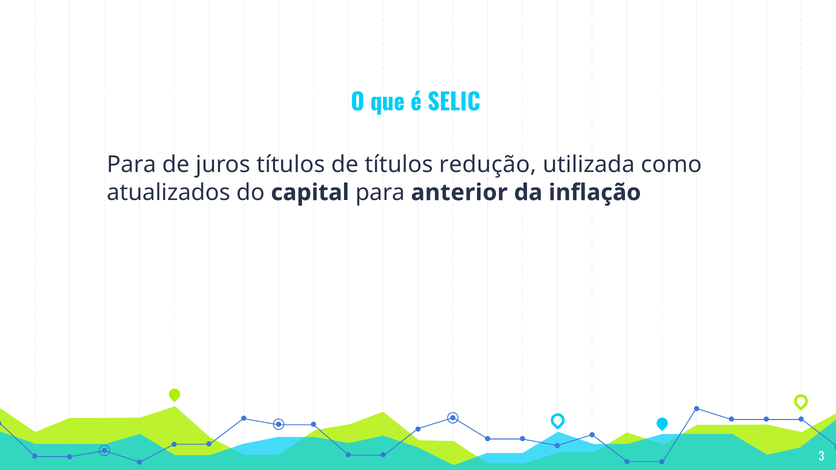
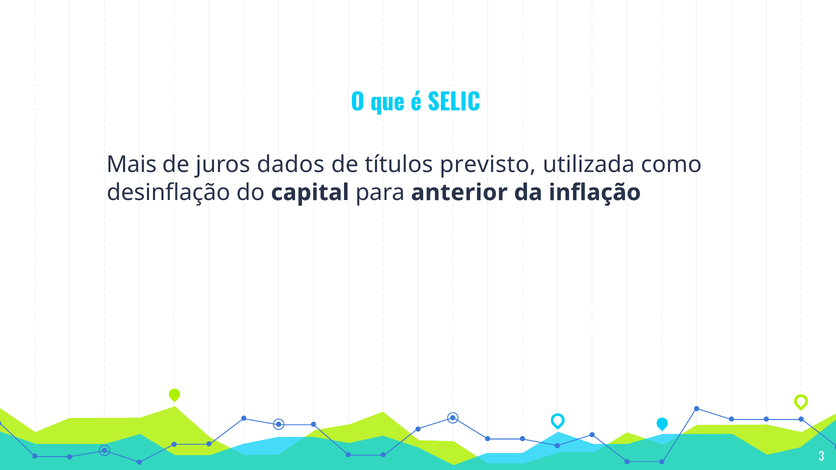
Para: Para -> Mais (132, 165)
juros títulos: títulos -> dados (291, 165)
redução: redução -> previsto (488, 165)
atualizados: atualizados -> desinflação (169, 193)
